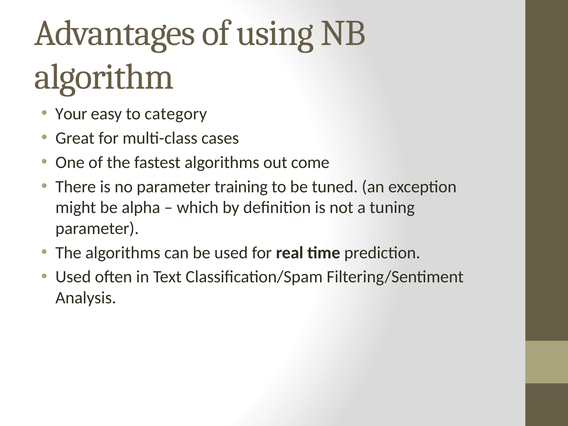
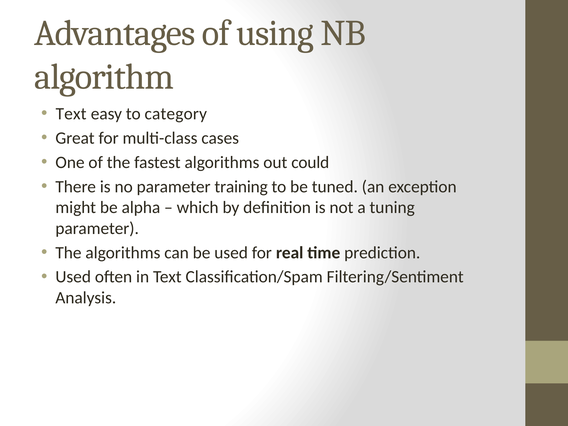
Your: Your -> Text (71, 114)
come: come -> could (310, 162)
